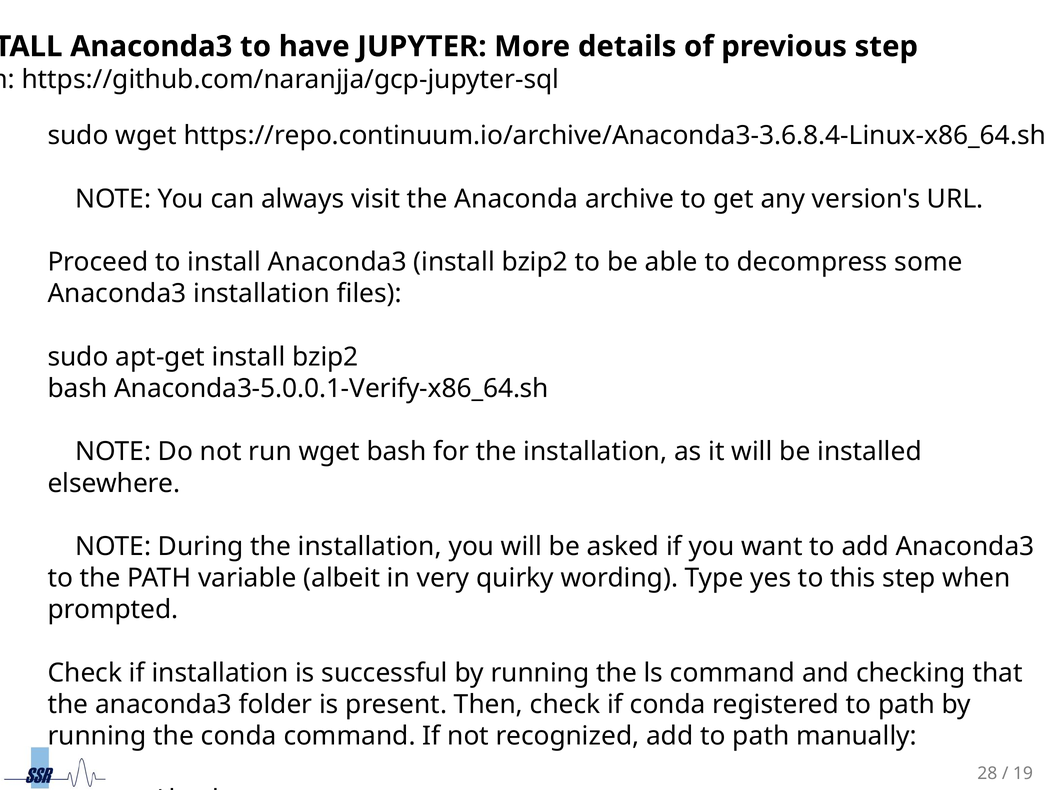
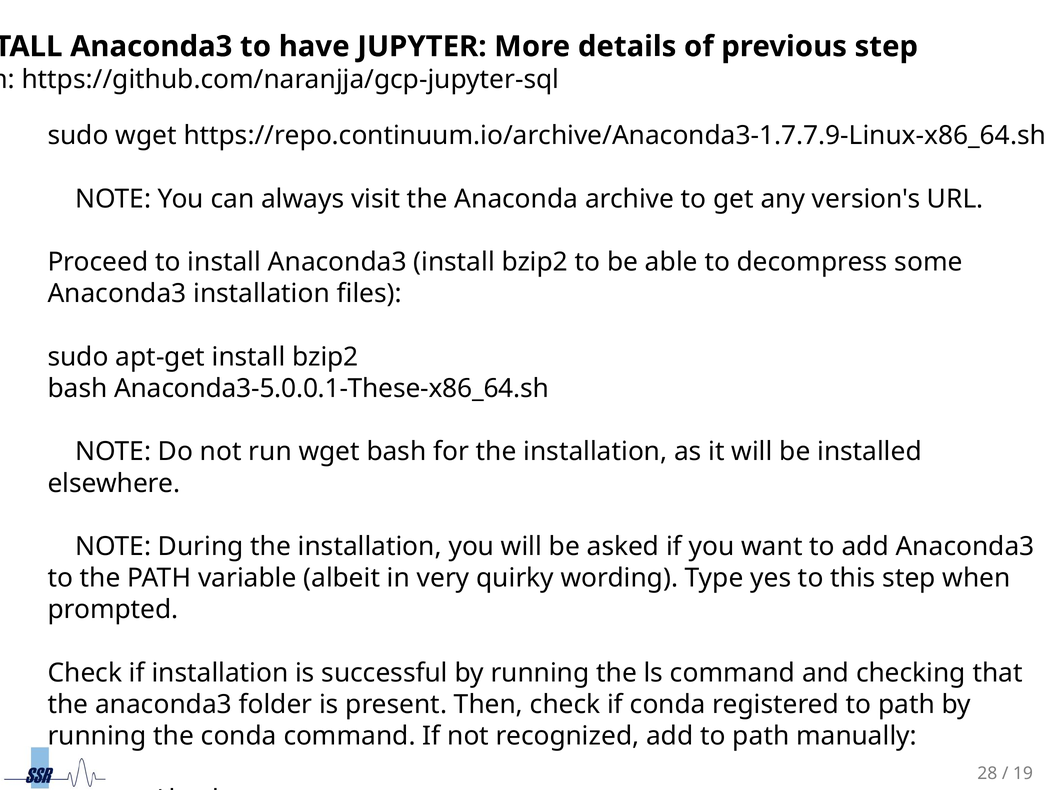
https://repo.continuum.io/archive/Anaconda3-3.6.8.4-Linux-x86_64.sh: https://repo.continuum.io/archive/Anaconda3-3.6.8.4-Linux-x86_64.sh -> https://repo.continuum.io/archive/Anaconda3-1.7.7.9-Linux-x86_64.sh (615, 136)
Anaconda3-5.0.0.1-Verify-x86_64.sh: Anaconda3-5.0.0.1-Verify-x86_64.sh -> Anaconda3-5.0.0.1-These-x86_64.sh (332, 389)
